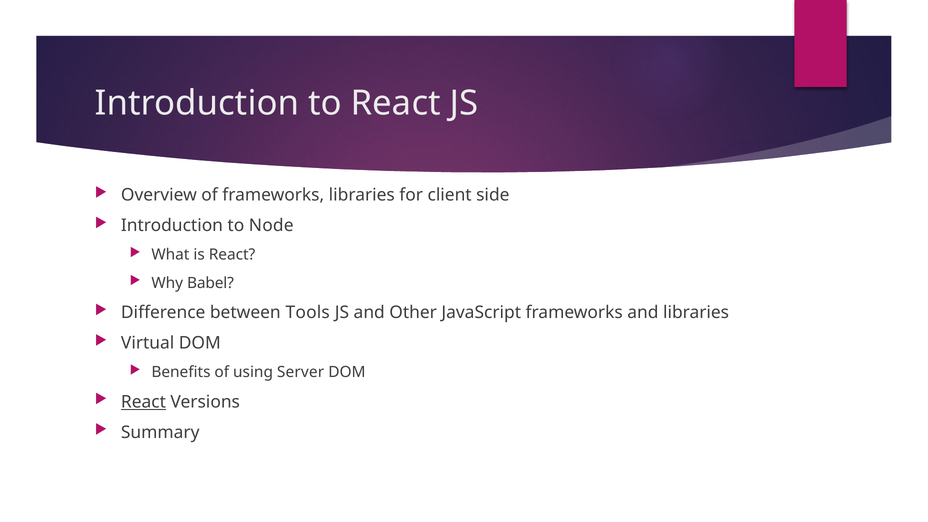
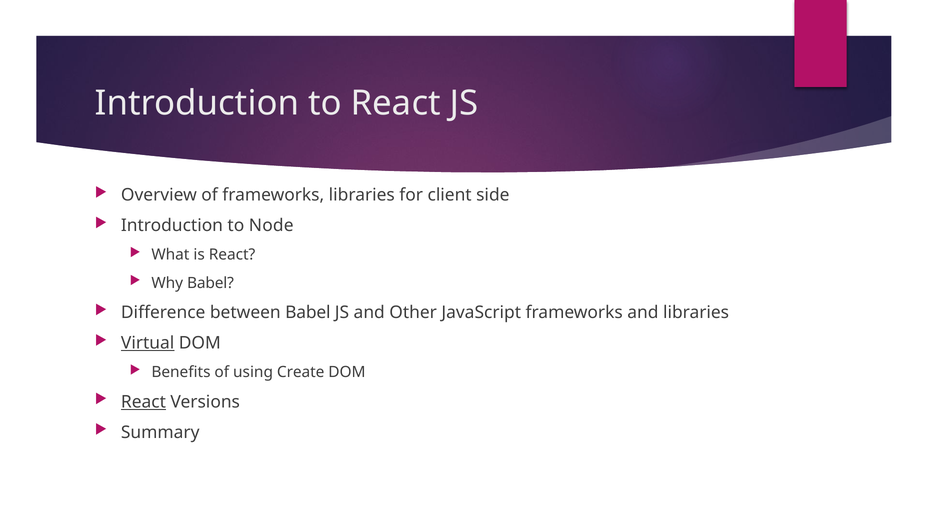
between Tools: Tools -> Babel (308, 313)
Virtual underline: none -> present (148, 343)
Server: Server -> Create (301, 372)
